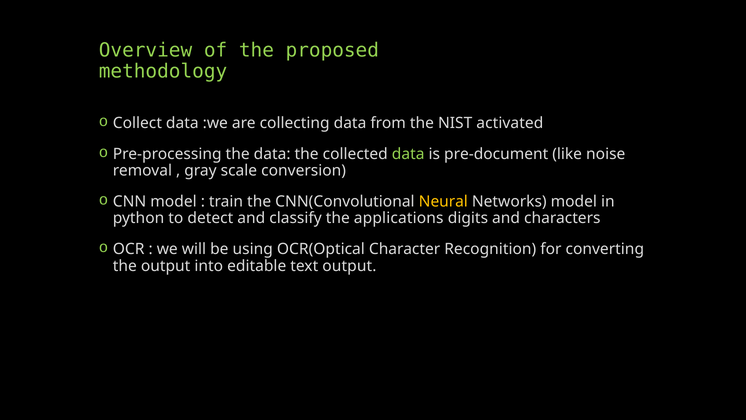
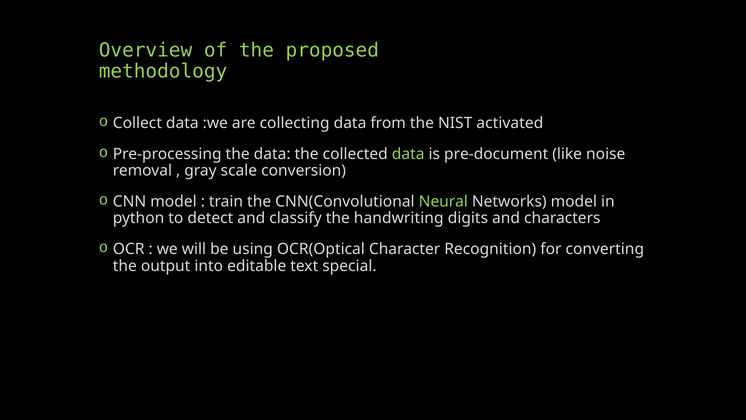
Neural colour: yellow -> light green (443, 201)
applications: applications -> handwriting (399, 218)
text output: output -> special (349, 266)
